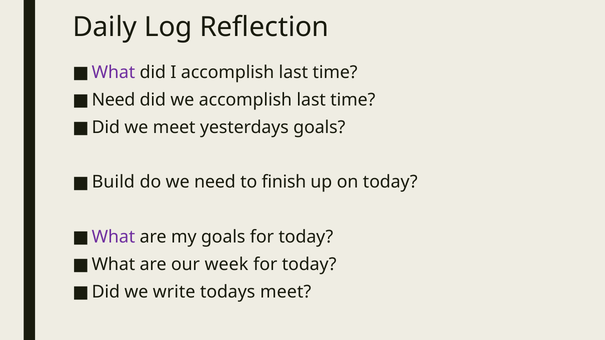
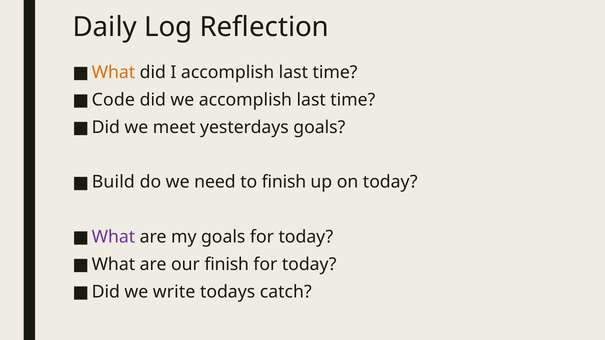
What colour: purple -> orange (113, 72)
Need: Need -> Code (113, 100)
our week: week -> finish (227, 265)
todays meet: meet -> catch (286, 292)
